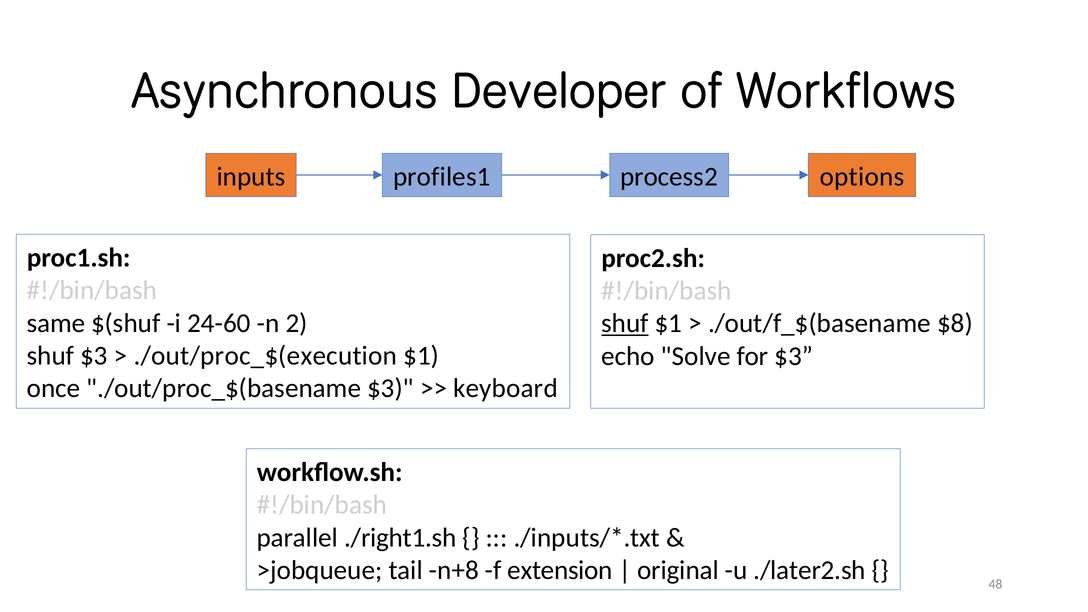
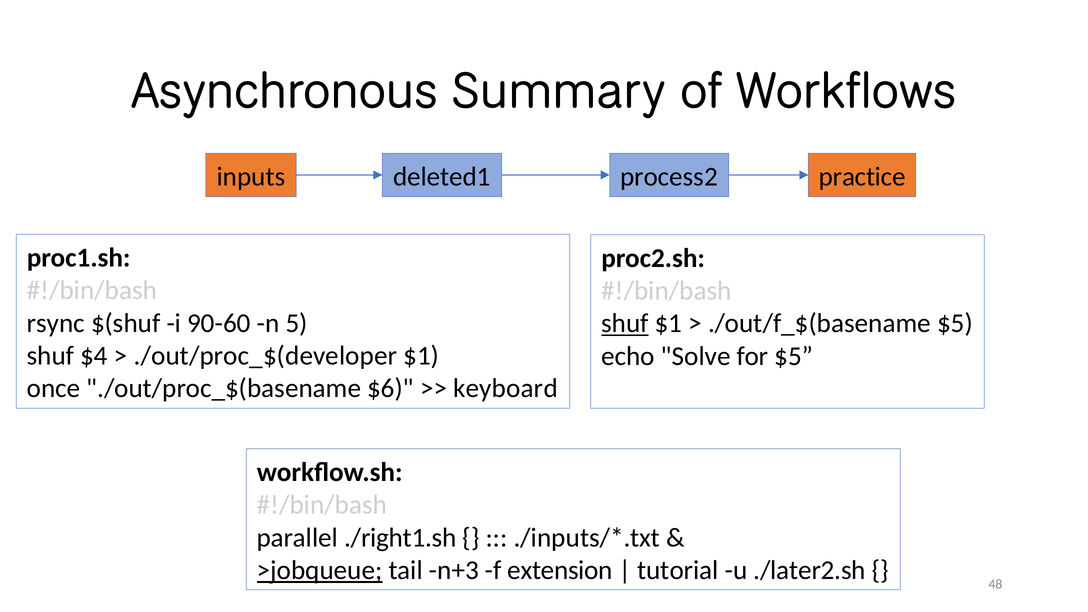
Developer: Developer -> Summary (559, 91)
profiles1: profiles1 -> deleted1 (442, 177)
options: options -> practice (862, 177)
same: same -> rsync (56, 323)
24-60: 24-60 -> 90-60 (219, 323)
2: 2 -> 5 (297, 323)
./out/f_$(basename $8: $8 -> $5 (955, 323)
shuf $3: $3 -> $4 (94, 356)
./out/proc_$(execution: ./out/proc_$(execution -> ./out/proc_$(developer (265, 356)
for $3: $3 -> $5 (794, 356)
./out/proc_$(basename $3: $3 -> $6 (390, 388)
>jobqueue underline: none -> present (320, 570)
n+8: n+8 -> n+3 (454, 570)
original: original -> tutorial (678, 570)
